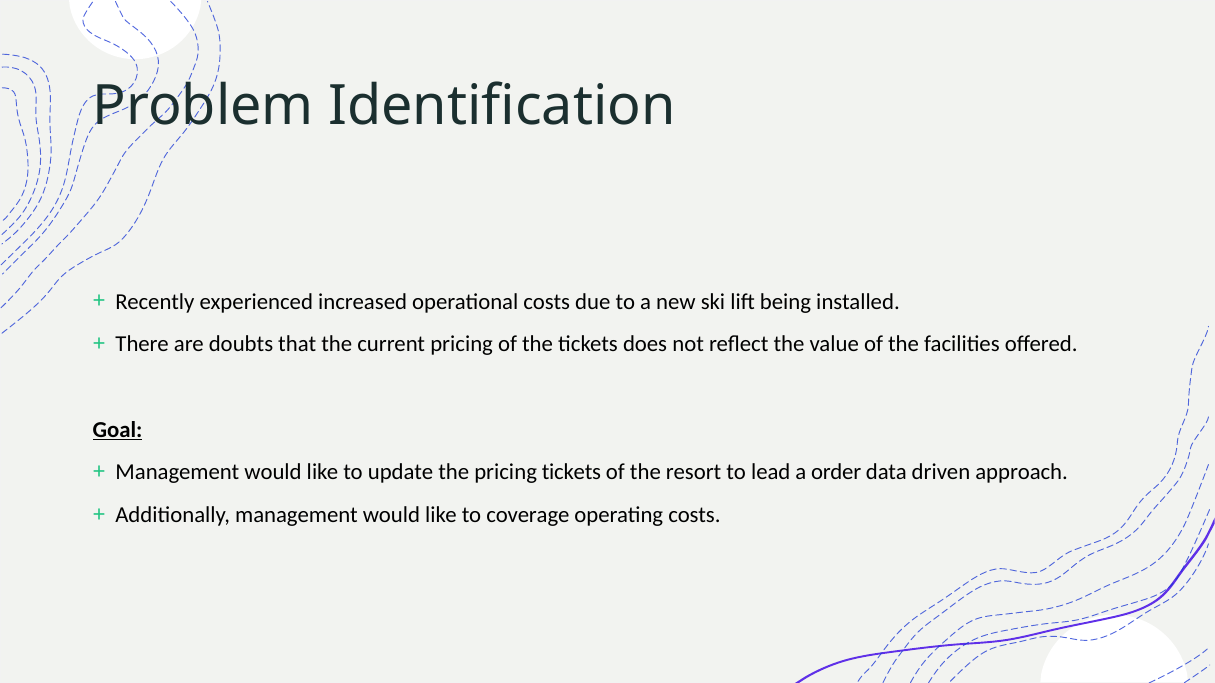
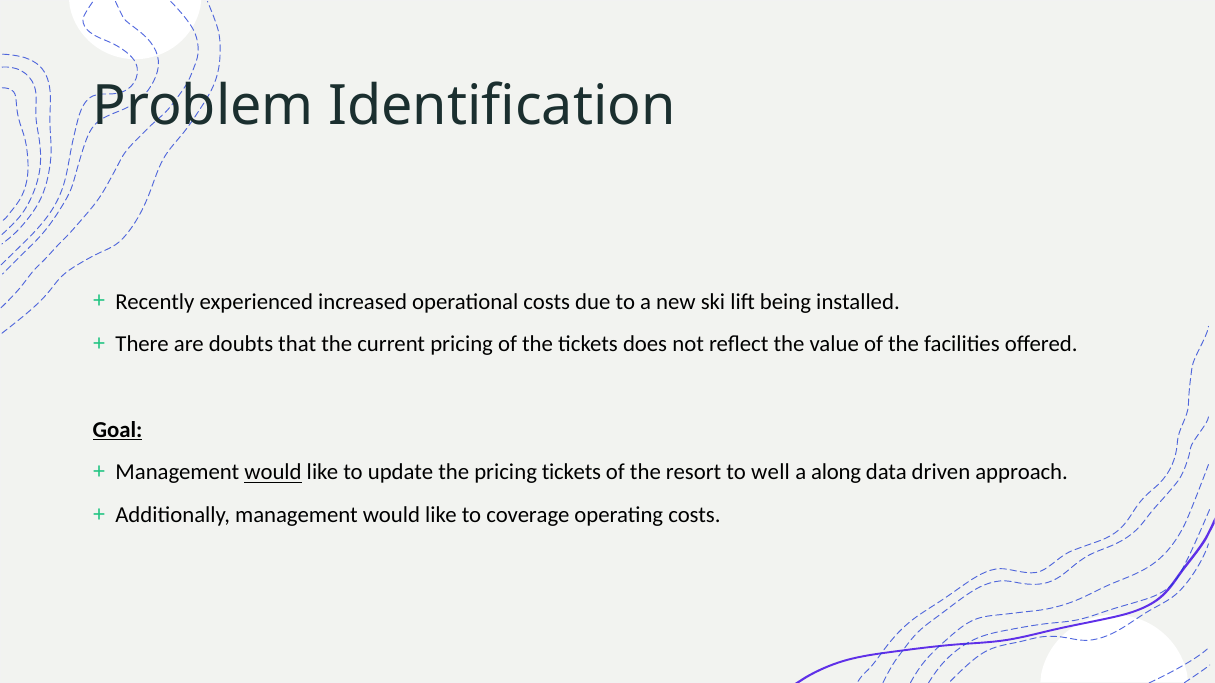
would underline: none -> present (273, 473)
lead: lead -> well (771, 473)
order: order -> along (836, 473)
